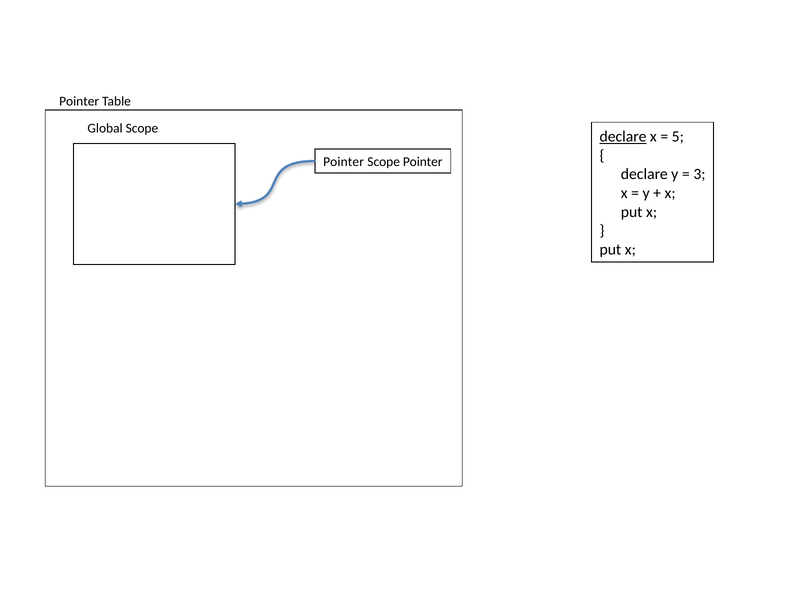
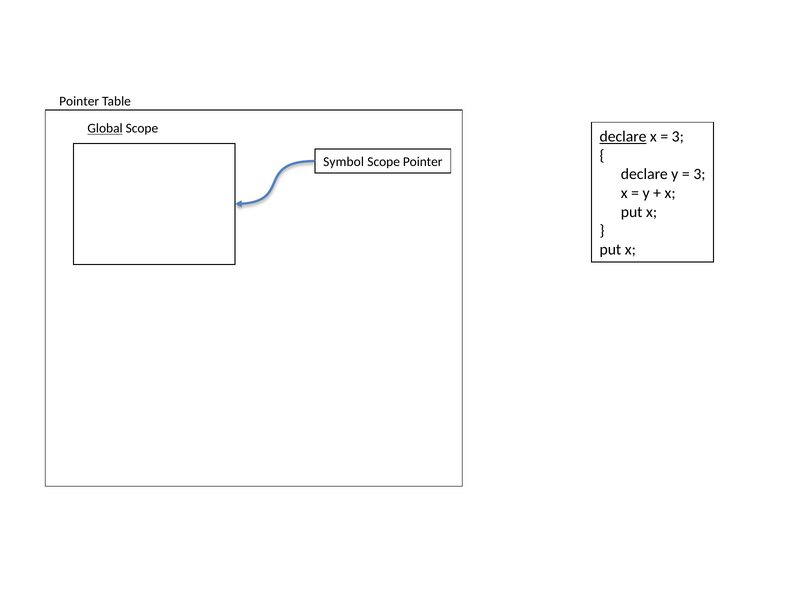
Global underline: none -> present (105, 128)
5: 5 -> 3 (678, 137)
Pointer: Pointer -> Symbol (344, 162)
